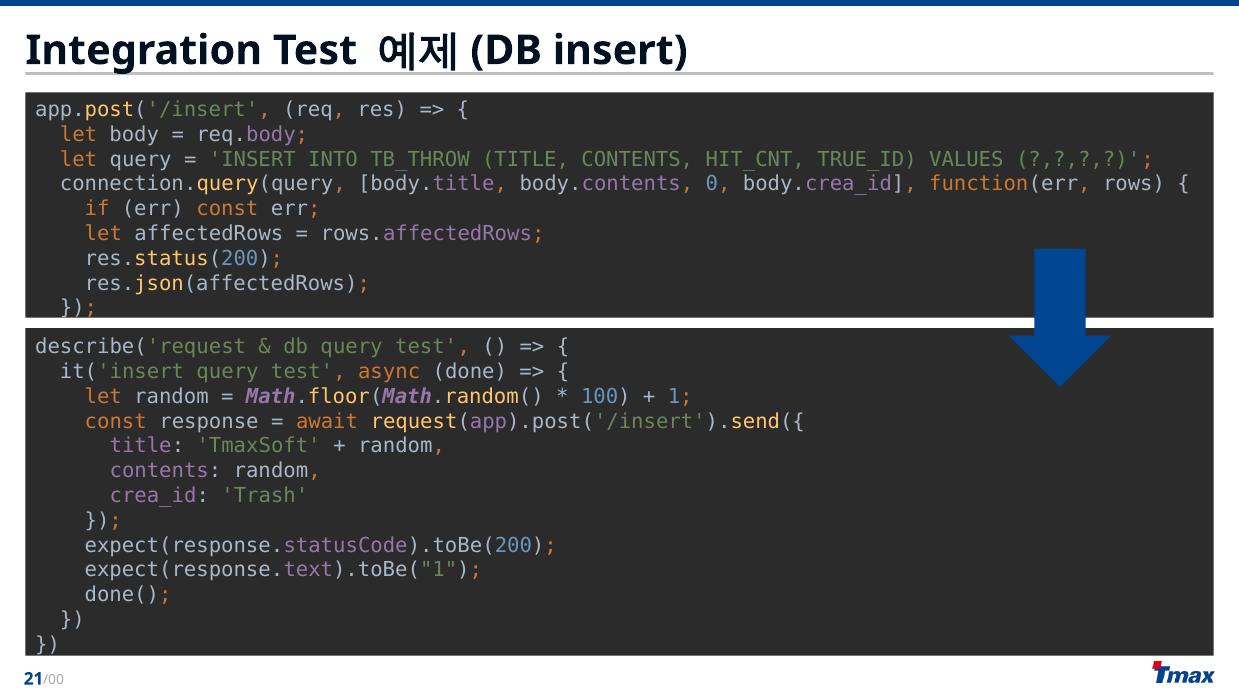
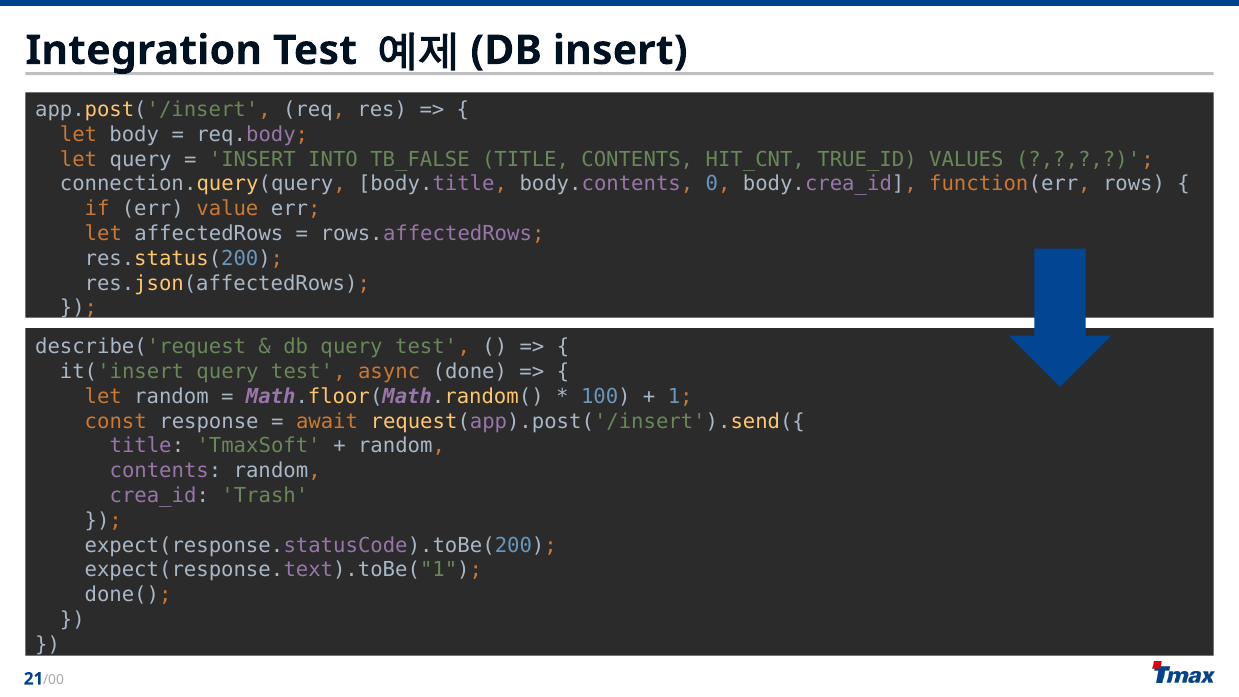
TB_THROW: TB_THROW -> TB_FALSE (420, 159)
err const: const -> value (227, 209)
